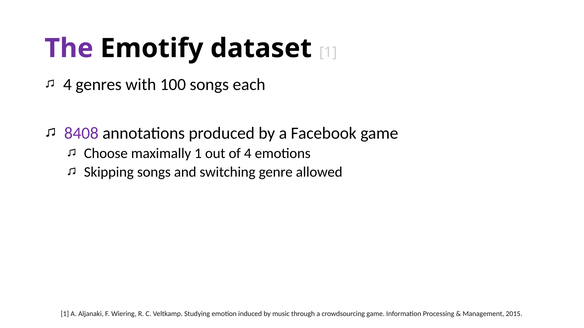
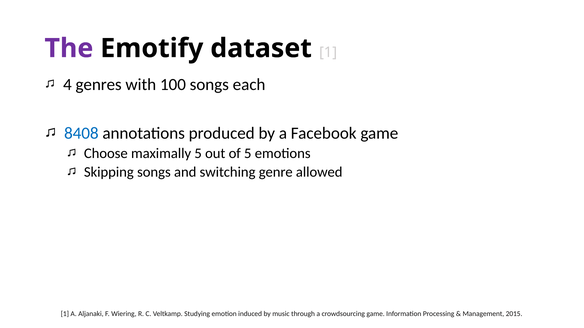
8408 colour: purple -> blue (81, 134)
maximally 1: 1 -> 5 (198, 154)
of 4: 4 -> 5 (248, 154)
